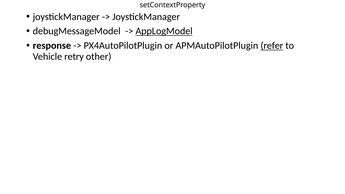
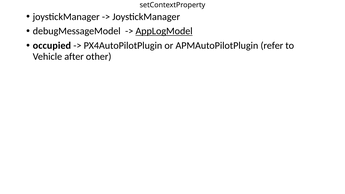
response: response -> occupied (52, 46)
refer underline: present -> none (272, 46)
retry: retry -> after (74, 56)
